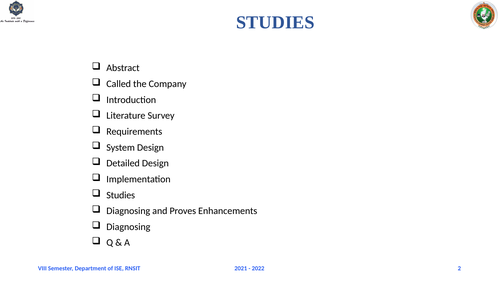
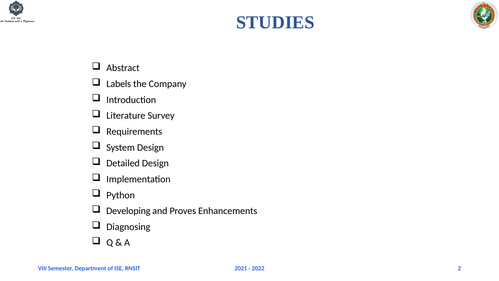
Called: Called -> Labels (119, 84)
Studies: Studies -> Python (121, 195)
Diagnosing: Diagnosing -> Developing (128, 211)
